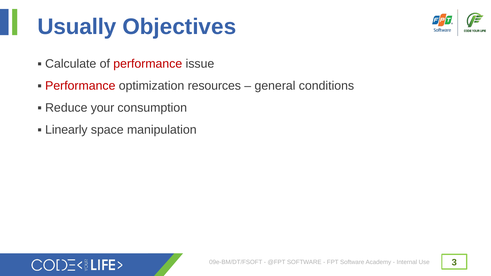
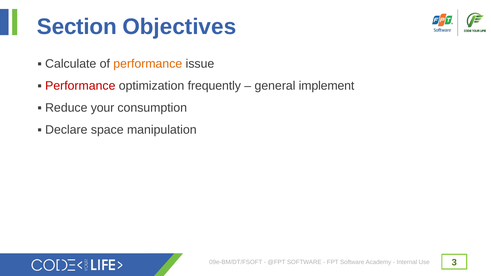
Usually: Usually -> Section (77, 27)
performance colour: red -> orange (148, 64)
resources: resources -> frequently (214, 86)
conditions: conditions -> implement (327, 86)
Linearly: Linearly -> Declare (66, 130)
